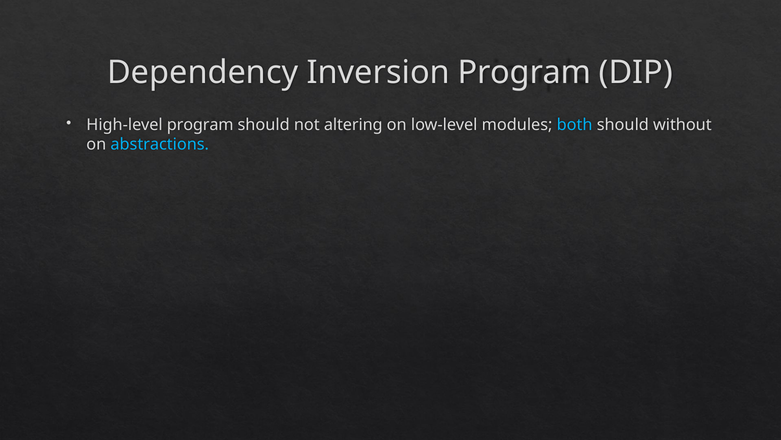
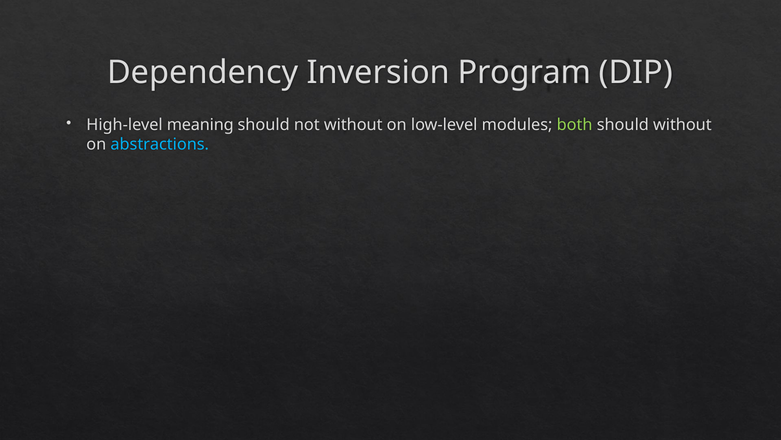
High-level program: program -> meaning (200, 125)
not altering: altering -> without (353, 125)
both colour: light blue -> light green (575, 125)
